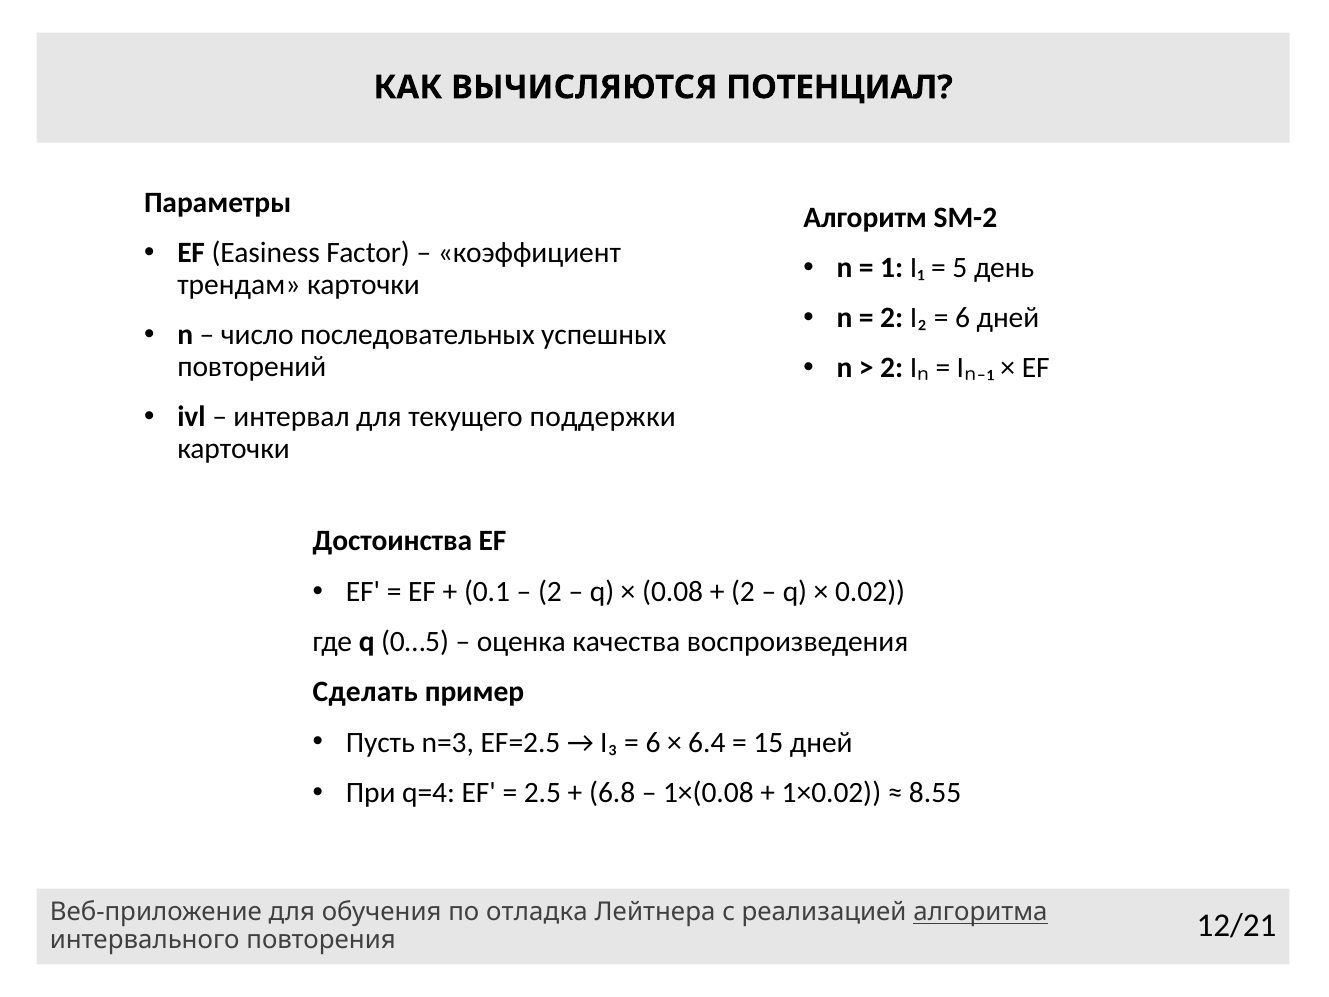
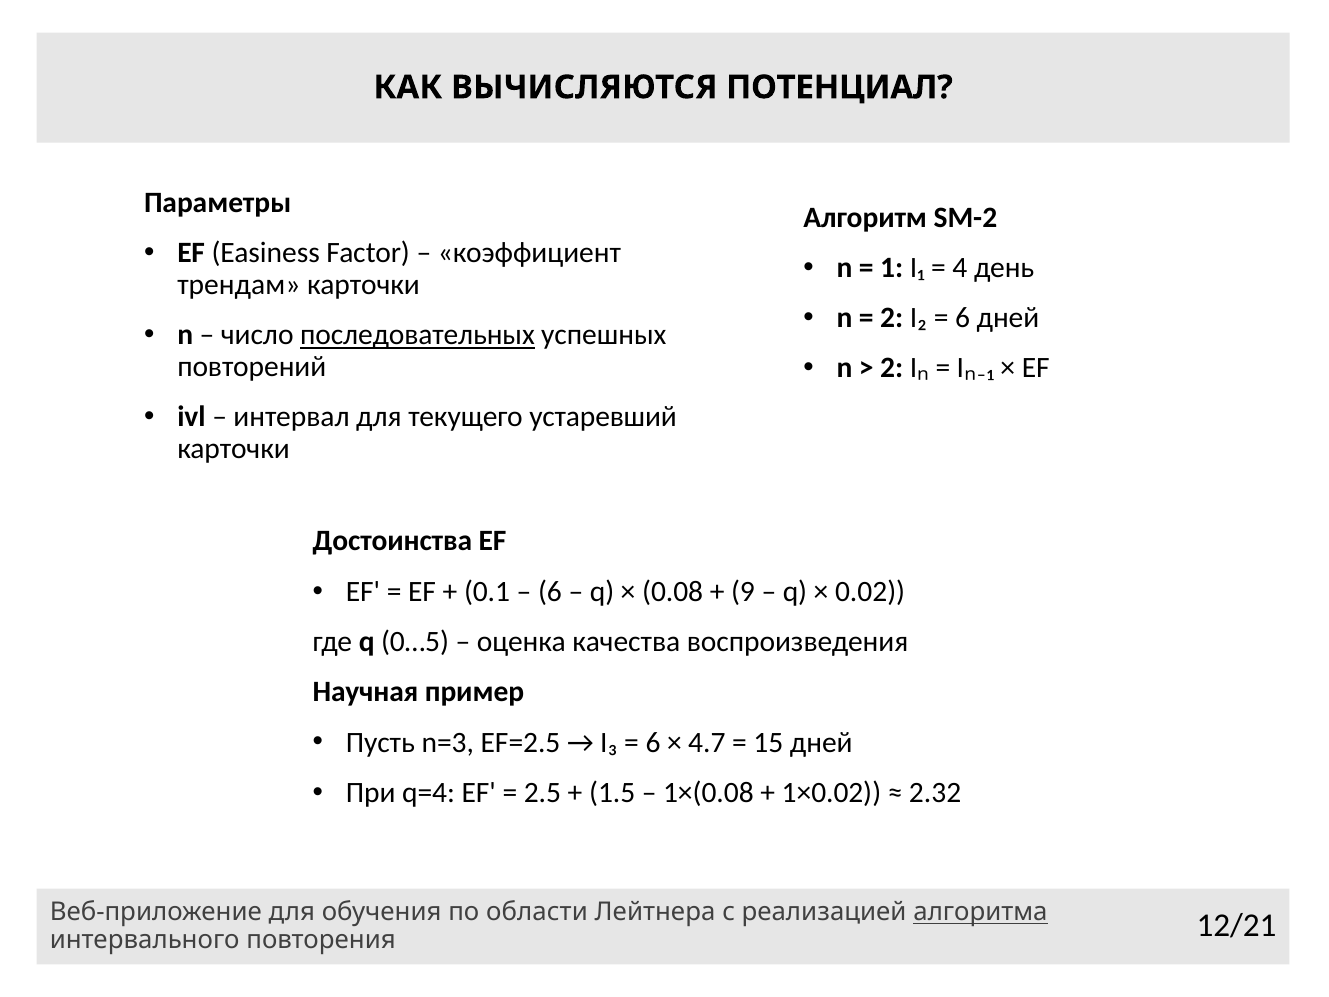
5: 5 -> 4 (960, 268)
последовательных underline: none -> present (417, 335)
поддержки: поддержки -> устаревший (603, 417)
2: 2 -> 6 (550, 591)
2: 2 -> 9 (743, 591)
Сделать: Сделать -> Научная (366, 692)
6.4: 6.4 -> 4.7 (707, 742)
6.8: 6.8 -> 1.5 (612, 793)
8.55: 8.55 -> 2.32 (935, 793)
отладка: отладка -> области (537, 912)
